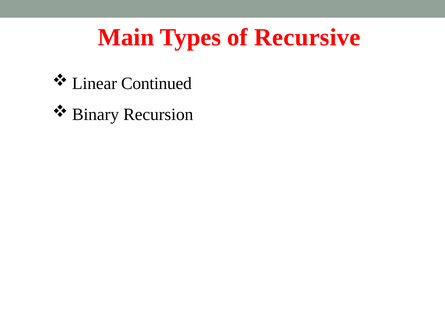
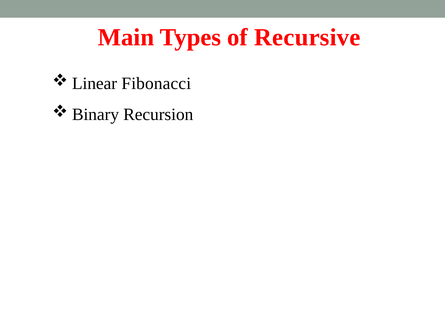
Continued: Continued -> Fibonacci (156, 83)
